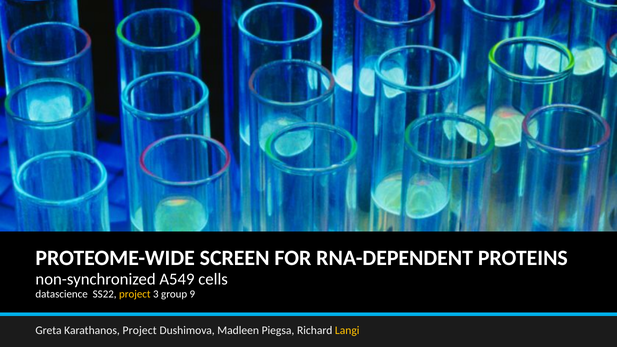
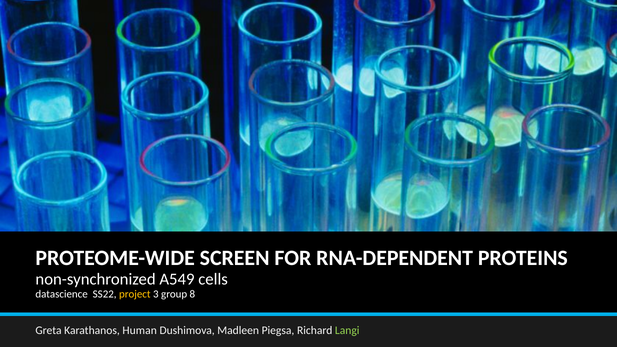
9: 9 -> 8 (192, 294)
Karathanos Project: Project -> Human (140, 331)
Langi colour: yellow -> light green (347, 331)
